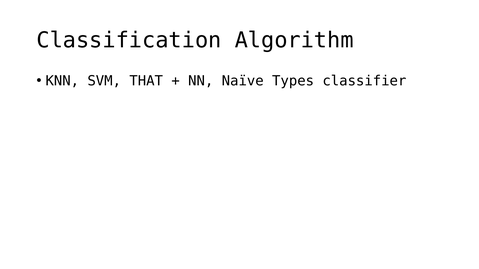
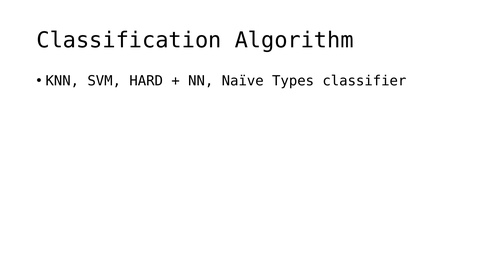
THAT: THAT -> HARD (146, 81)
